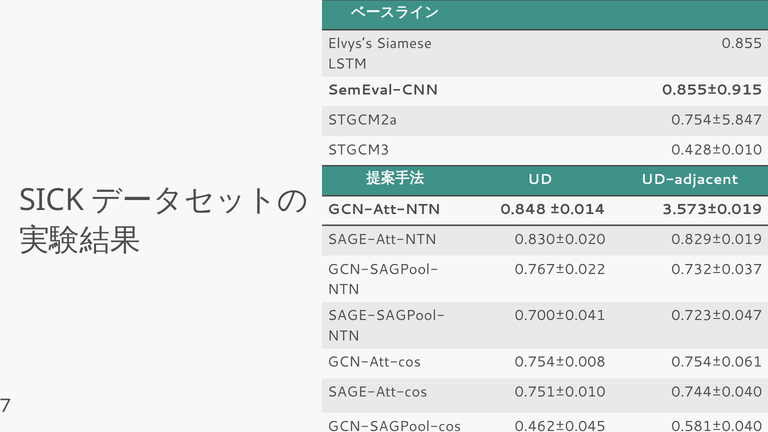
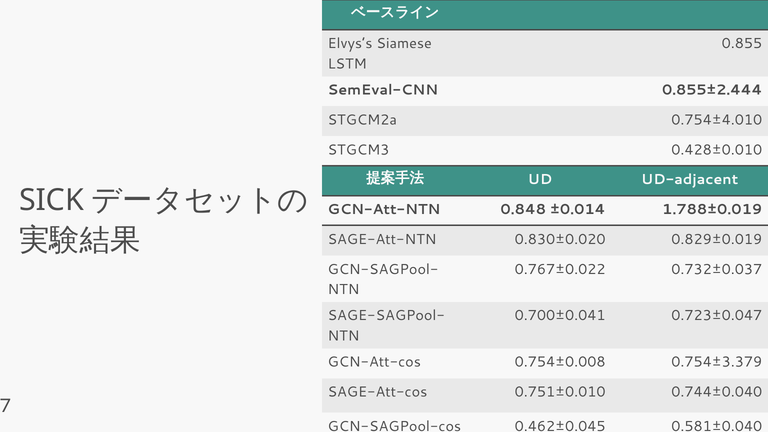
0.855±0.915: 0.855±0.915 -> 0.855±2.444 (712, 90)
0.754±5.847: 0.754±5.847 -> 0.754±4.010 (717, 120)
3.573±0.019: 3.573±0.019 -> 1.788±0.019 (712, 209)
0.754±0.061: 0.754±0.061 -> 0.754±3.379 (717, 362)
